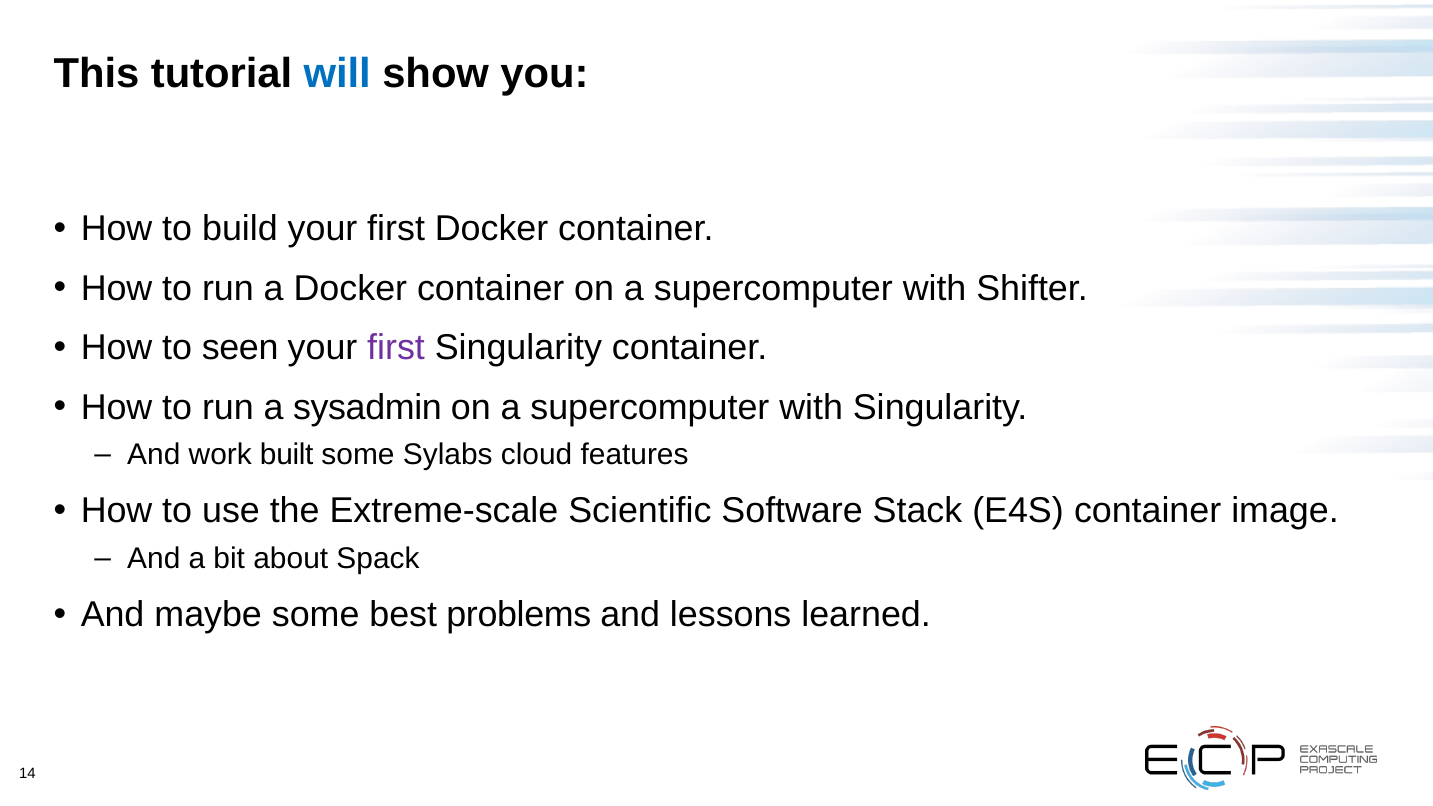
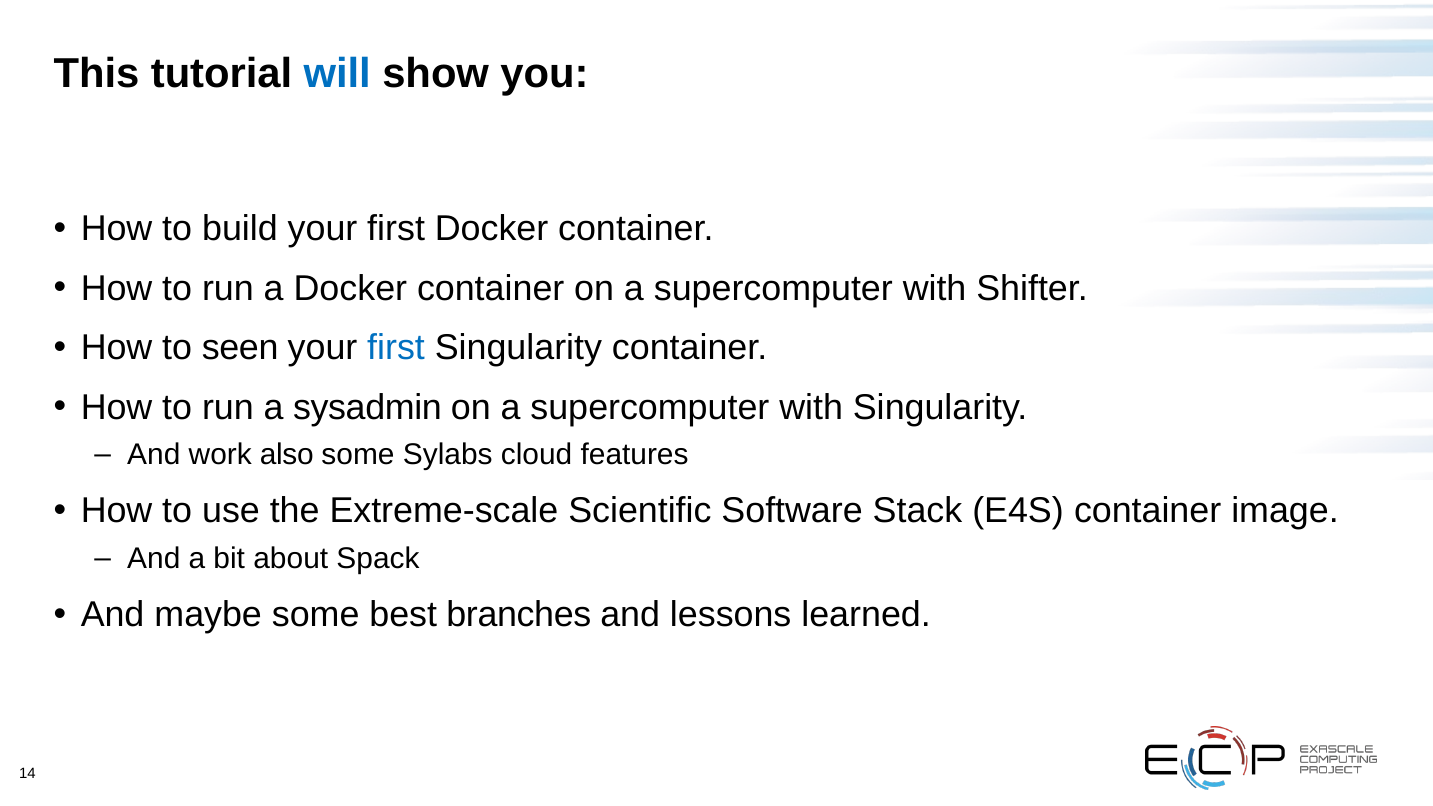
first colour: purple -> blue (396, 348)
built: built -> also (287, 455)
problems: problems -> branches (519, 615)
